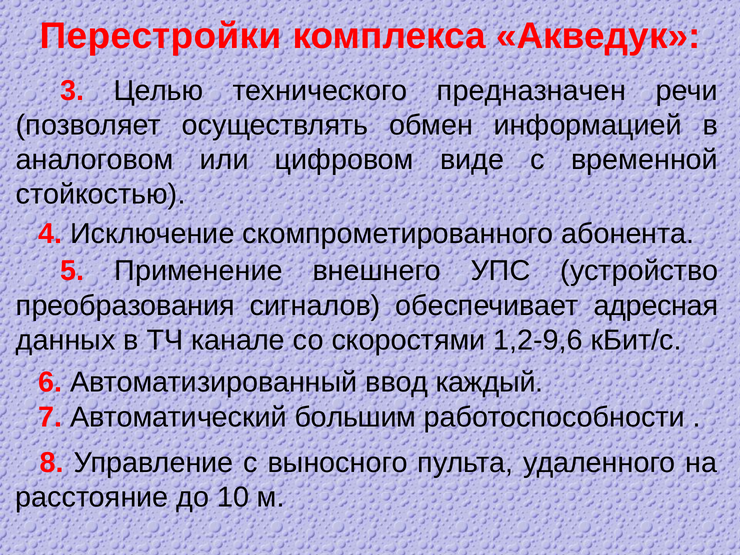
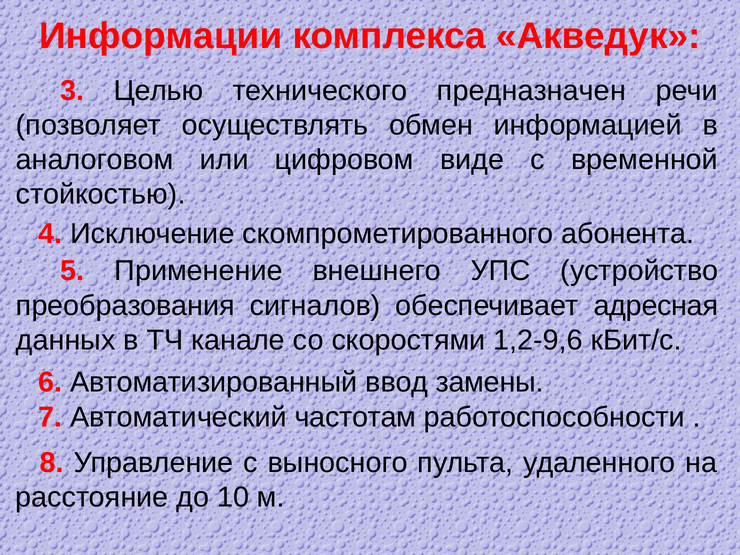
Перестройки: Перестройки -> Информации (161, 36)
каждый: каждый -> замены (490, 382)
большим: большим -> частотам (356, 417)
